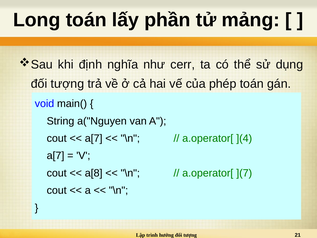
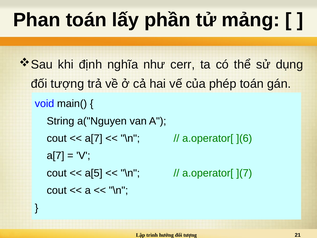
Long: Long -> Phan (37, 20)
](4: ](4 -> ](6 (244, 138)
a[8: a[8 -> a[5 (94, 173)
